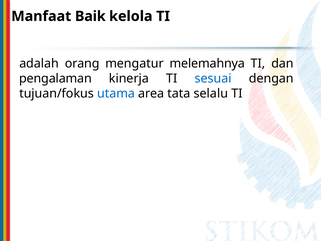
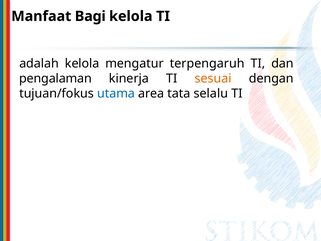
Baik: Baik -> Bagi (90, 16)
adalah orang: orang -> kelola (82, 63)
melemahnya: melemahnya -> terpengaruh (207, 63)
sesuai colour: blue -> orange (213, 78)
